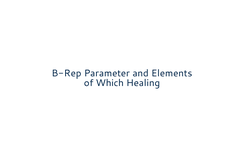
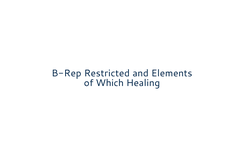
Parameter: Parameter -> Restricted (107, 73)
